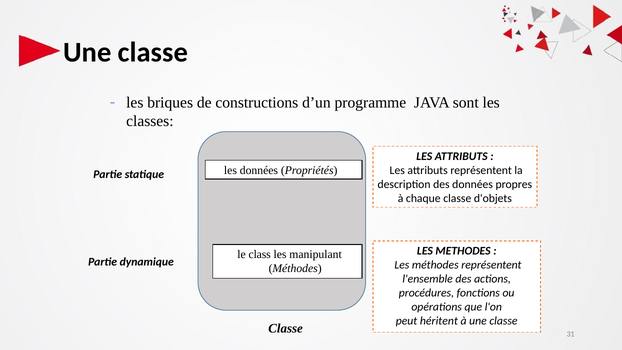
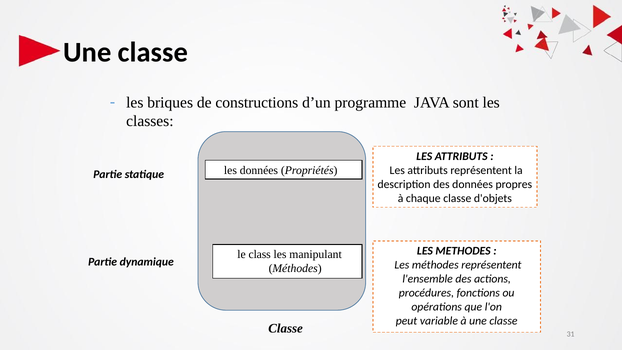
héritent: héritent -> variable (439, 321)
